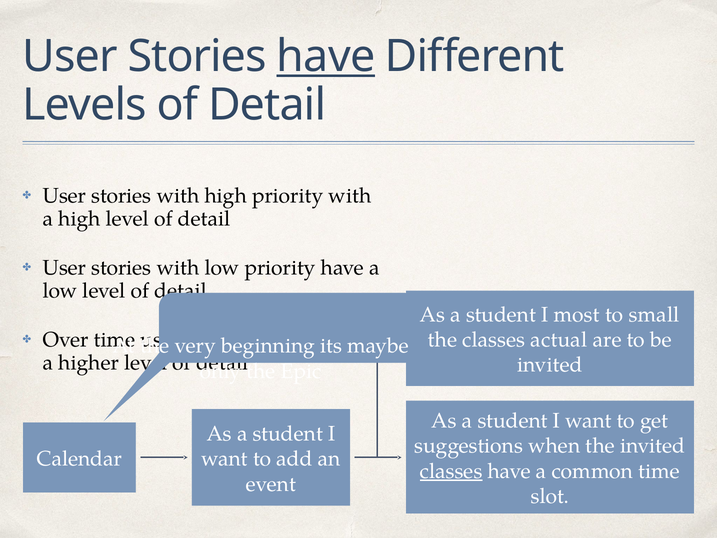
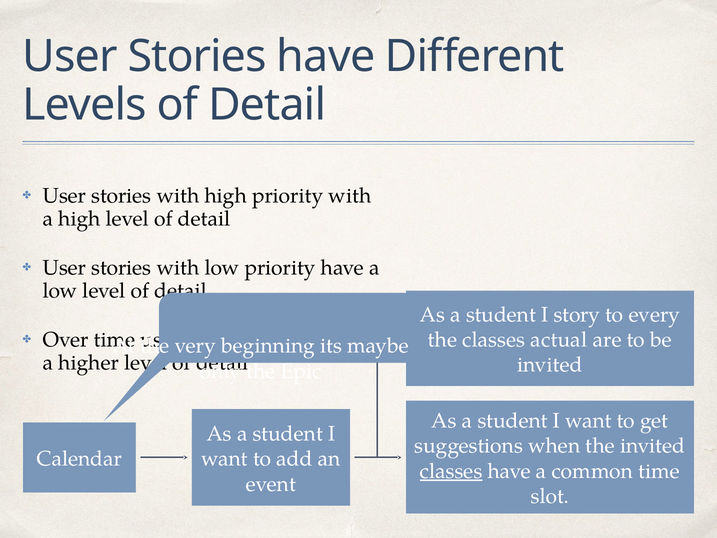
have underline: present -> none (326, 56)
most: most -> story (577, 314)
small: small -> every (654, 314)
